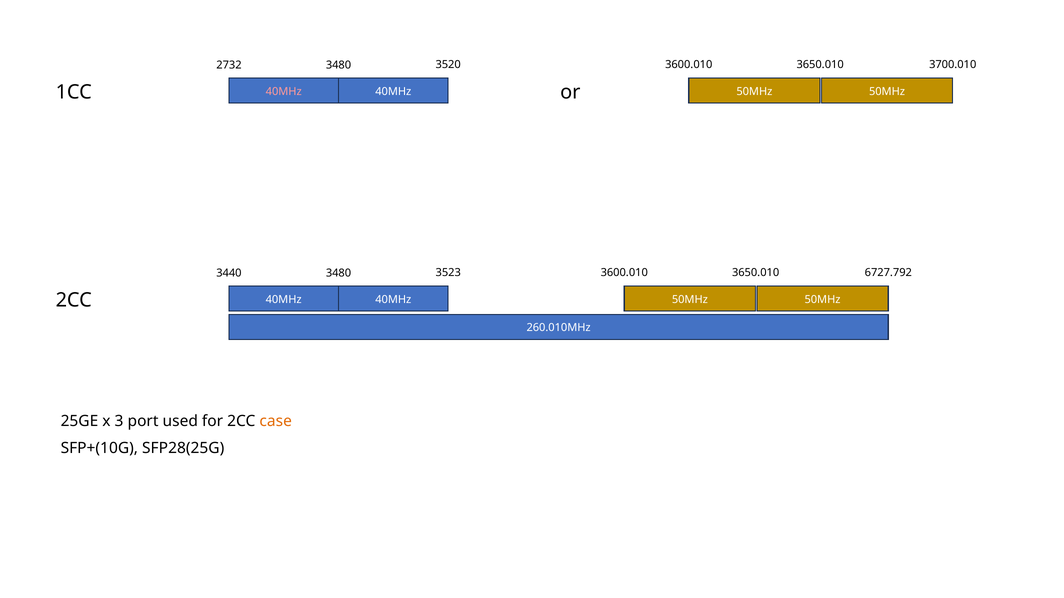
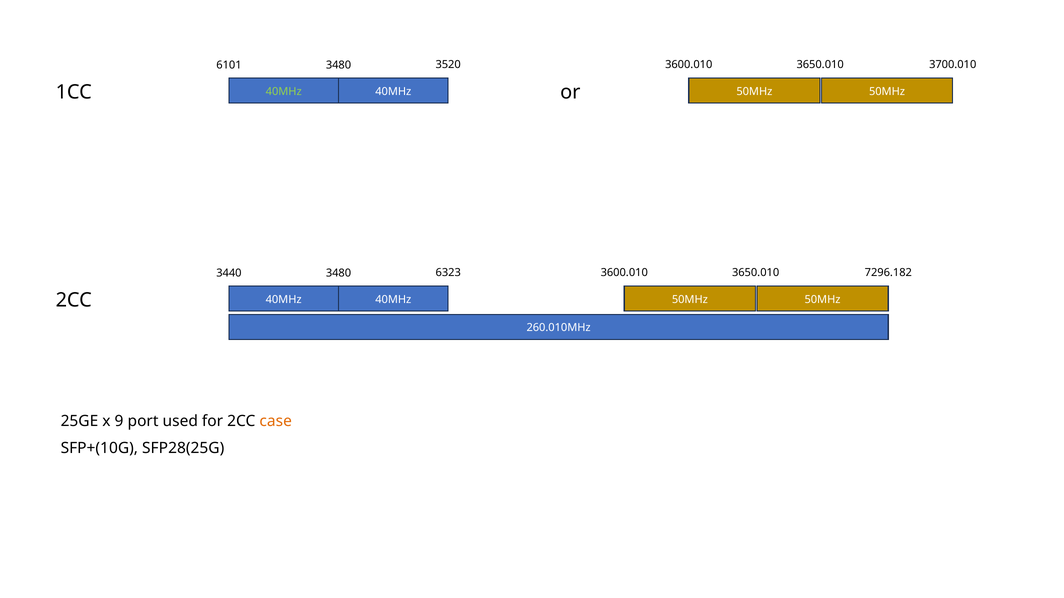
2732: 2732 -> 6101 (229, 65)
40MHz colour: pink -> light green (284, 91)
3523: 3523 -> 6323 (448, 273)
6727.792: 6727.792 -> 7296.182 (888, 273)
3: 3 -> 9 (119, 422)
